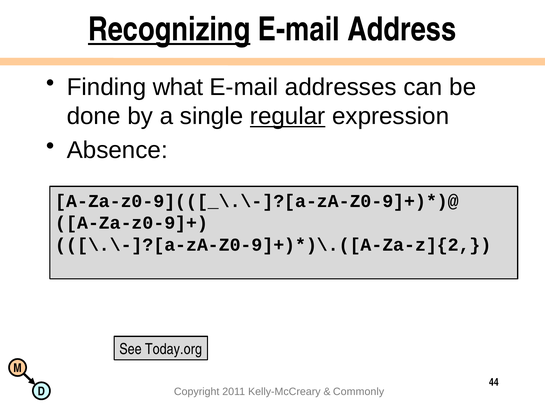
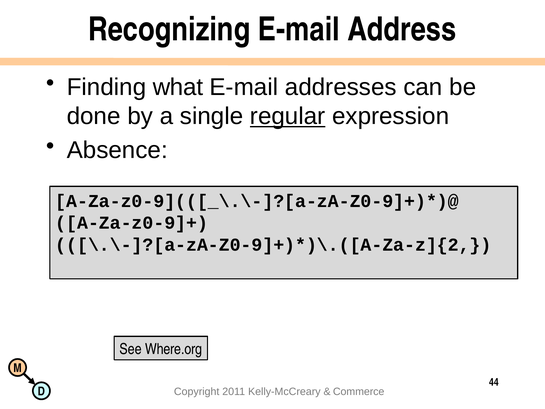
Recognizing underline: present -> none (169, 30)
Today.org: Today.org -> Where.org (174, 349)
Commonly: Commonly -> Commerce (359, 391)
